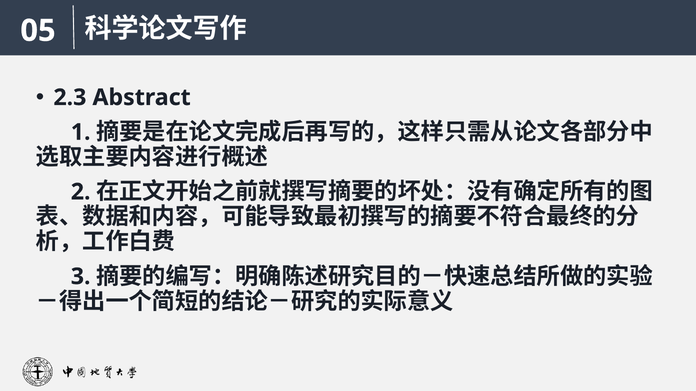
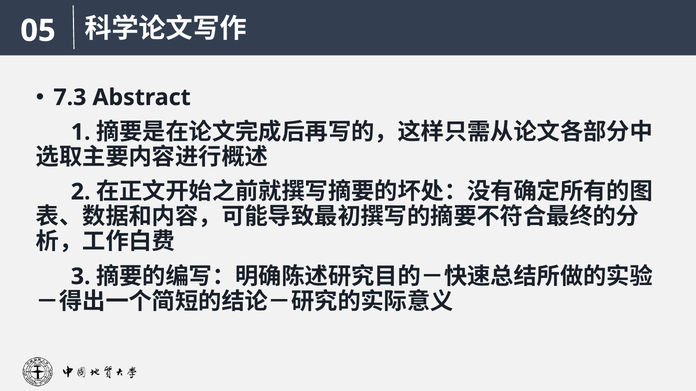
2.3: 2.3 -> 7.3 (70, 98)
